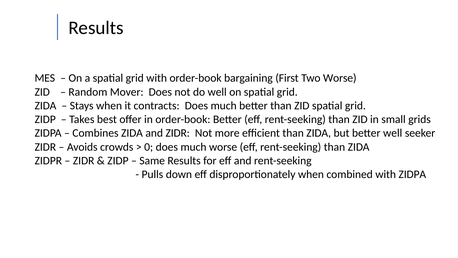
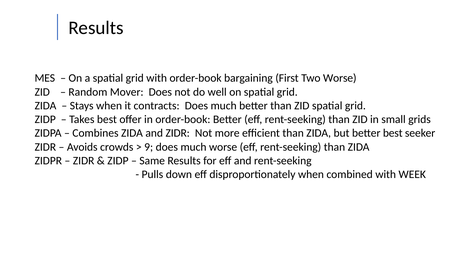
better well: well -> best (393, 133)
0: 0 -> 9 (149, 147)
with ZIDPA: ZIDPA -> WEEK (412, 174)
